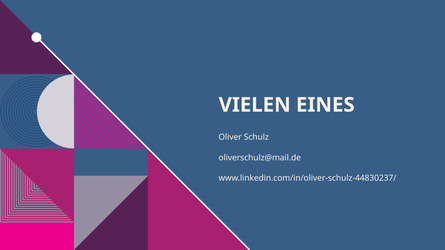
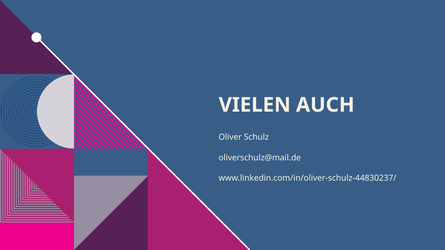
EINES: EINES -> AUCH (325, 105)
